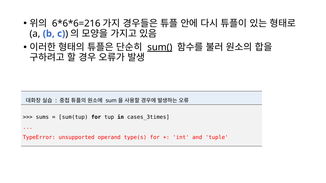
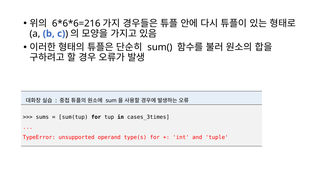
sum( underline: present -> none (160, 47)
